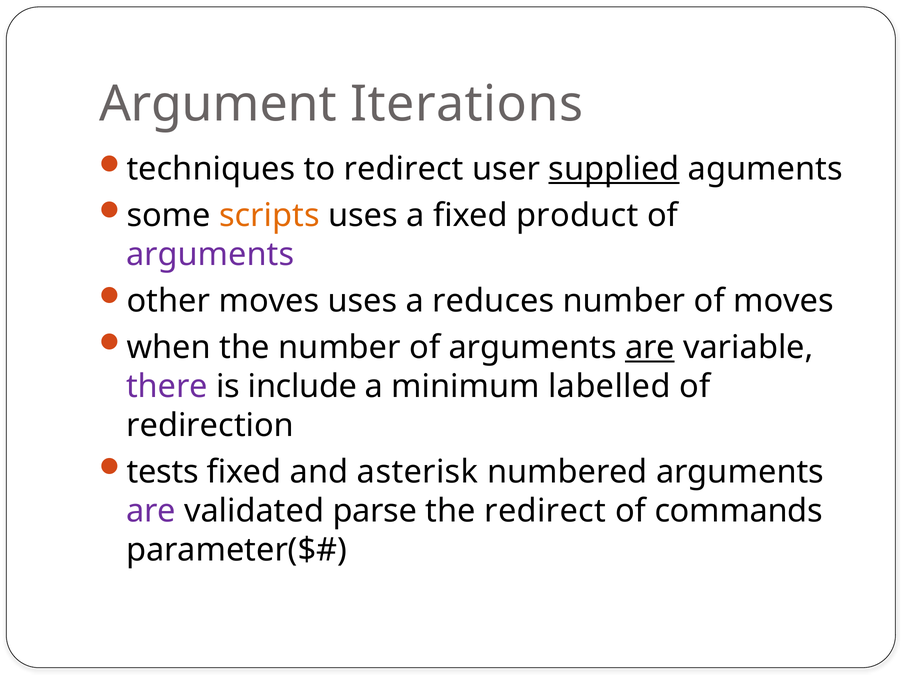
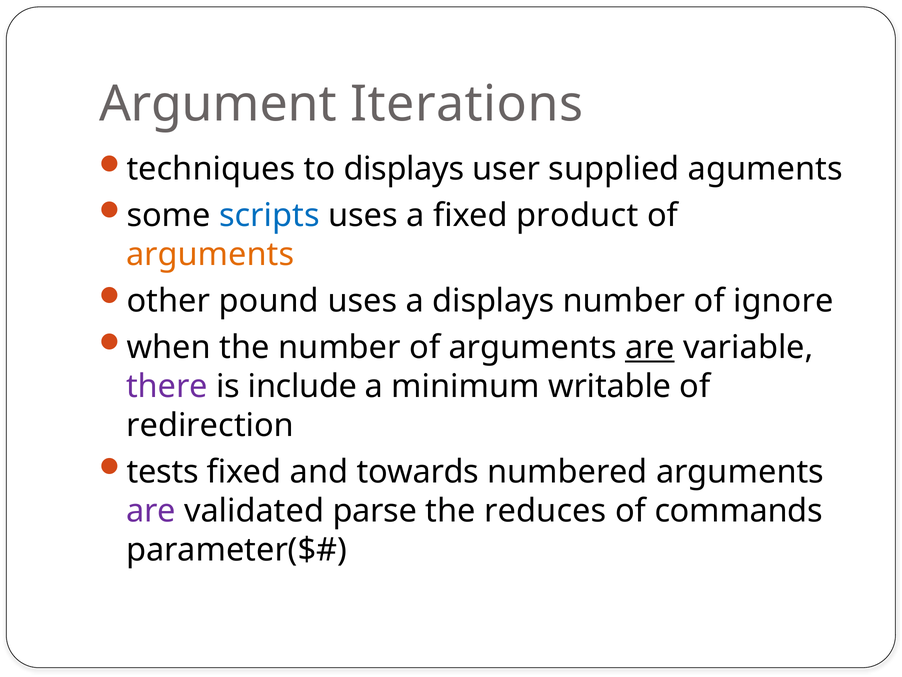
to redirect: redirect -> displays (404, 169)
supplied underline: present -> none (614, 169)
scripts colour: orange -> blue (269, 215)
arguments colour: purple -> orange (210, 254)
other moves: moves -> pound (269, 301)
a reduces: reduces -> displays (493, 301)
of moves: moves -> ignore (783, 301)
labelled: labelled -> writable (610, 386)
asterisk: asterisk -> towards (418, 472)
the redirect: redirect -> reduces (545, 511)
